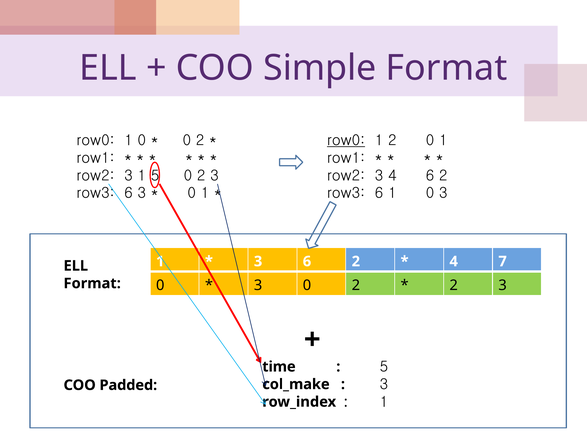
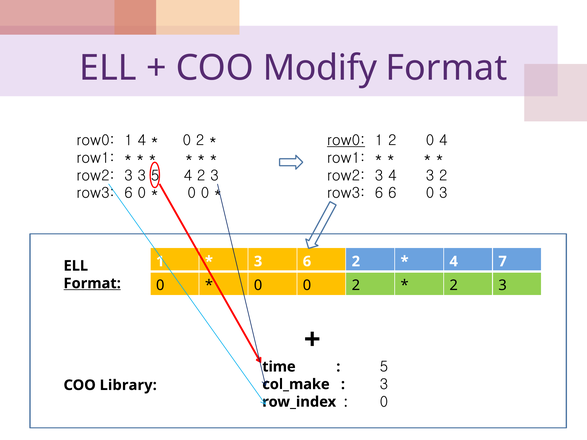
Simple: Simple -> Modify (320, 68)
row0 1 0: 0 -> 4 (142, 140)
2 0 1: 1 -> 4 (443, 140)
row2 3 1: 1 -> 3 (142, 176)
5 0: 0 -> 4 (188, 176)
4 6: 6 -> 3 (430, 176)
row3 6 3: 3 -> 0 (142, 193)
1: 1 -> 0 (205, 193)
6 1: 1 -> 6 (392, 193)
Format underline: none -> present (92, 284)
3: 3 -> 0 (258, 285)
Padded: Padded -> Library (128, 385)
1: 1 -> 0 (384, 402)
